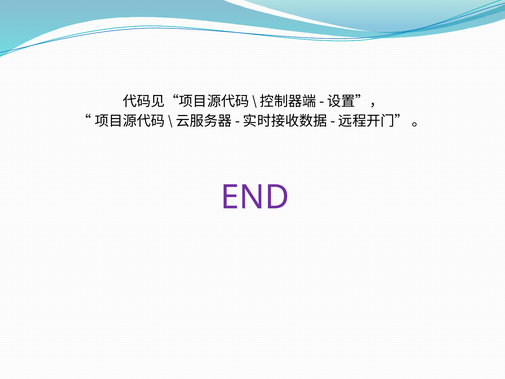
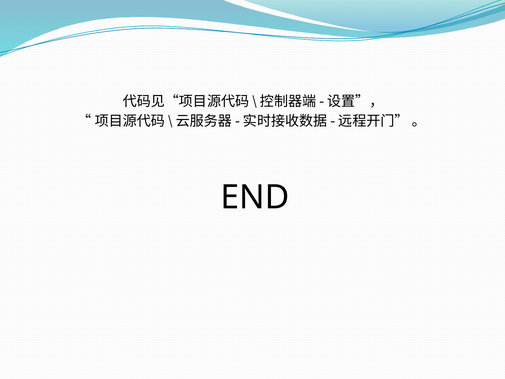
END colour: purple -> black (255, 197)
